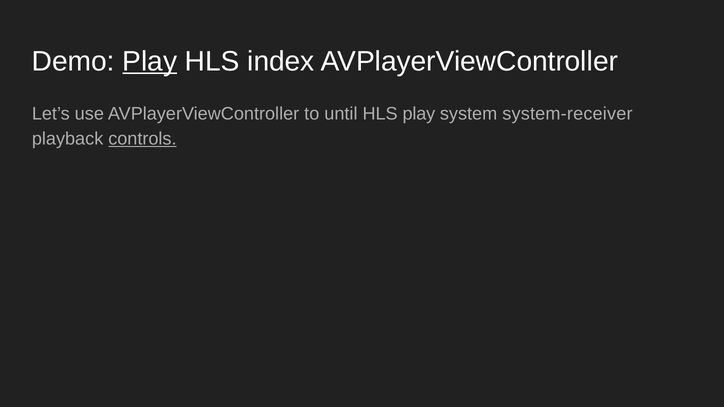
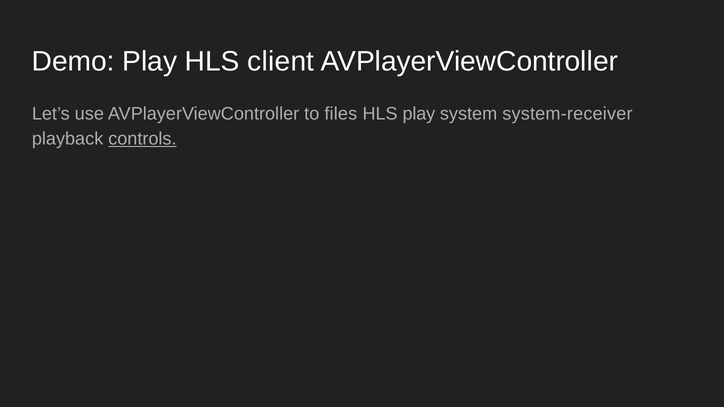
Play underline: present -> none (150, 61)
index: index -> client (281, 61)
until: until -> files (341, 114)
